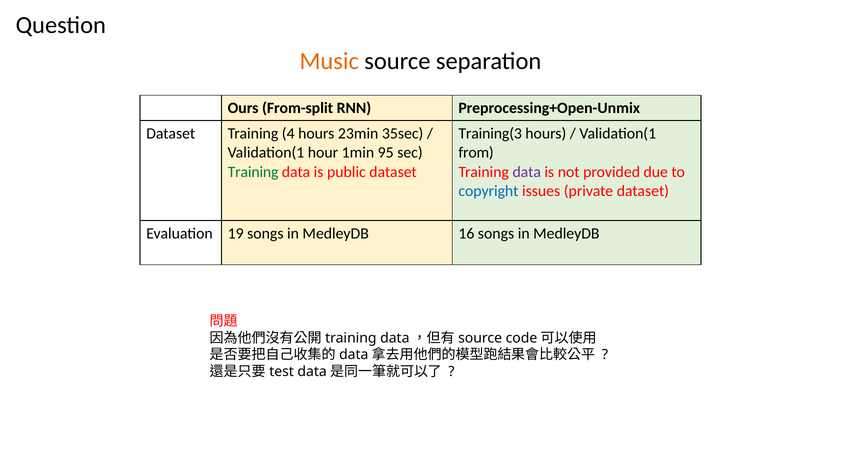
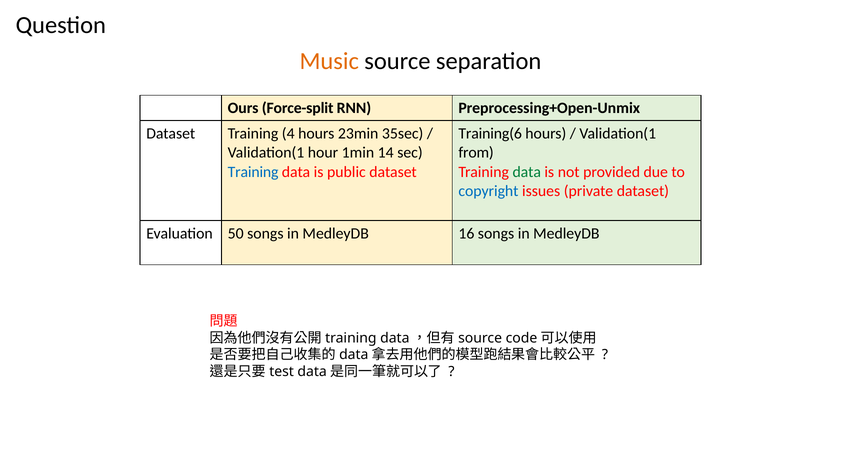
From-split: From-split -> Force-split (298, 108)
Training(3: Training(3 -> Training(6 (490, 133)
95: 95 -> 14 (386, 153)
Training colour: green -> blue (253, 172)
data colour: purple -> green (527, 172)
19: 19 -> 50 (236, 234)
